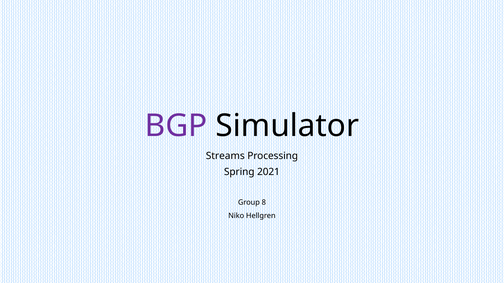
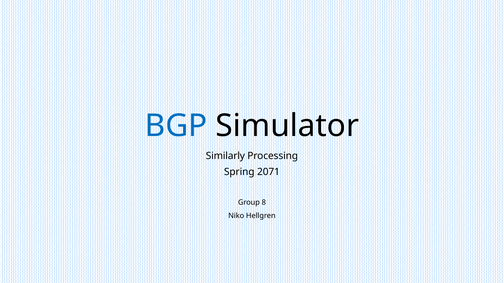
BGP colour: purple -> blue (176, 126)
Streams: Streams -> Similarly (225, 156)
2021: 2021 -> 2071 (268, 172)
